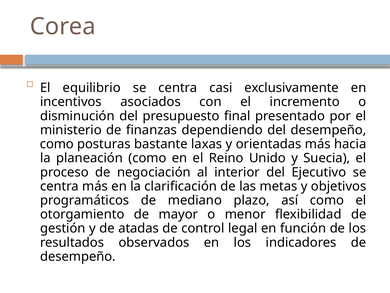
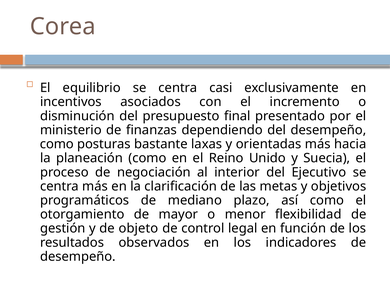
atadas: atadas -> objeto (138, 228)
